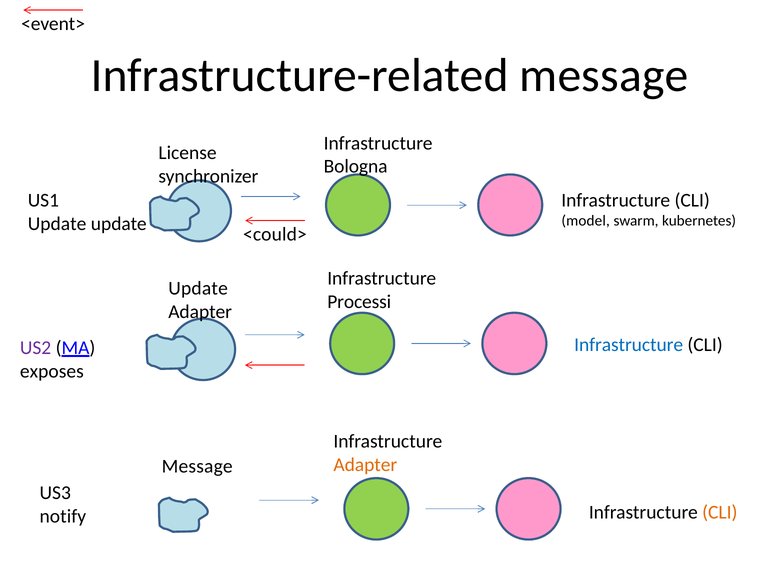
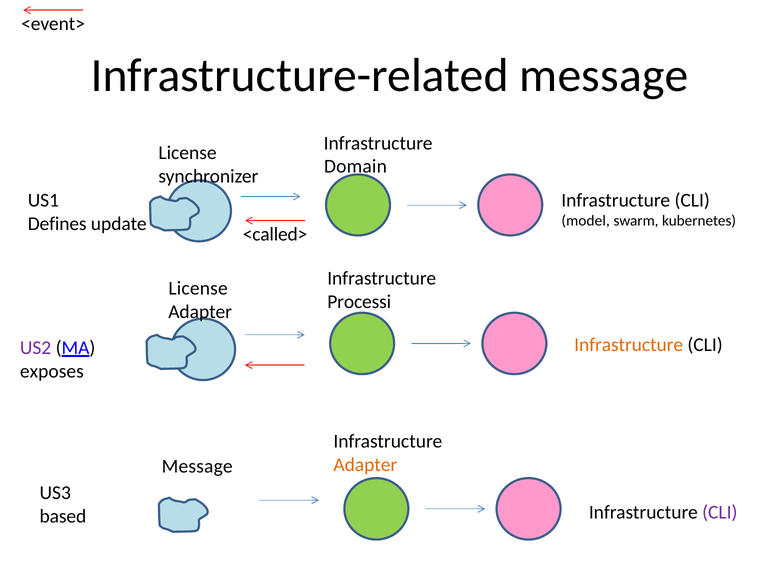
Bologna: Bologna -> Domain (355, 167)
Update: Update -> Defines (57, 224)
<could>: <could> -> <called> (275, 234)
Update: Update -> License (198, 288)
Infrastructure colour: blue -> orange (629, 345)
CLI colour: orange -> purple (720, 512)
notify: notify -> based (63, 516)
